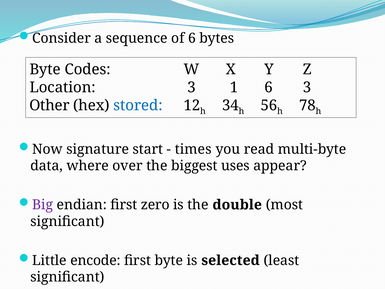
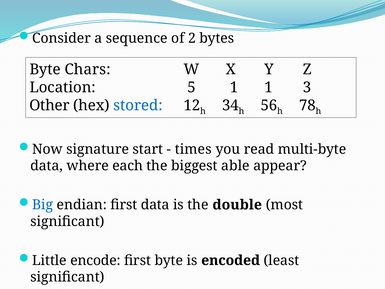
of 6: 6 -> 2 (192, 38)
Codes: Codes -> Chars (88, 69)
Location 3: 3 -> 5 (192, 87)
1 6: 6 -> 1 (269, 87)
over: over -> each (128, 166)
uses: uses -> able (235, 166)
Big colour: purple -> blue (43, 205)
first zero: zero -> data (155, 205)
selected: selected -> encoded (231, 260)
